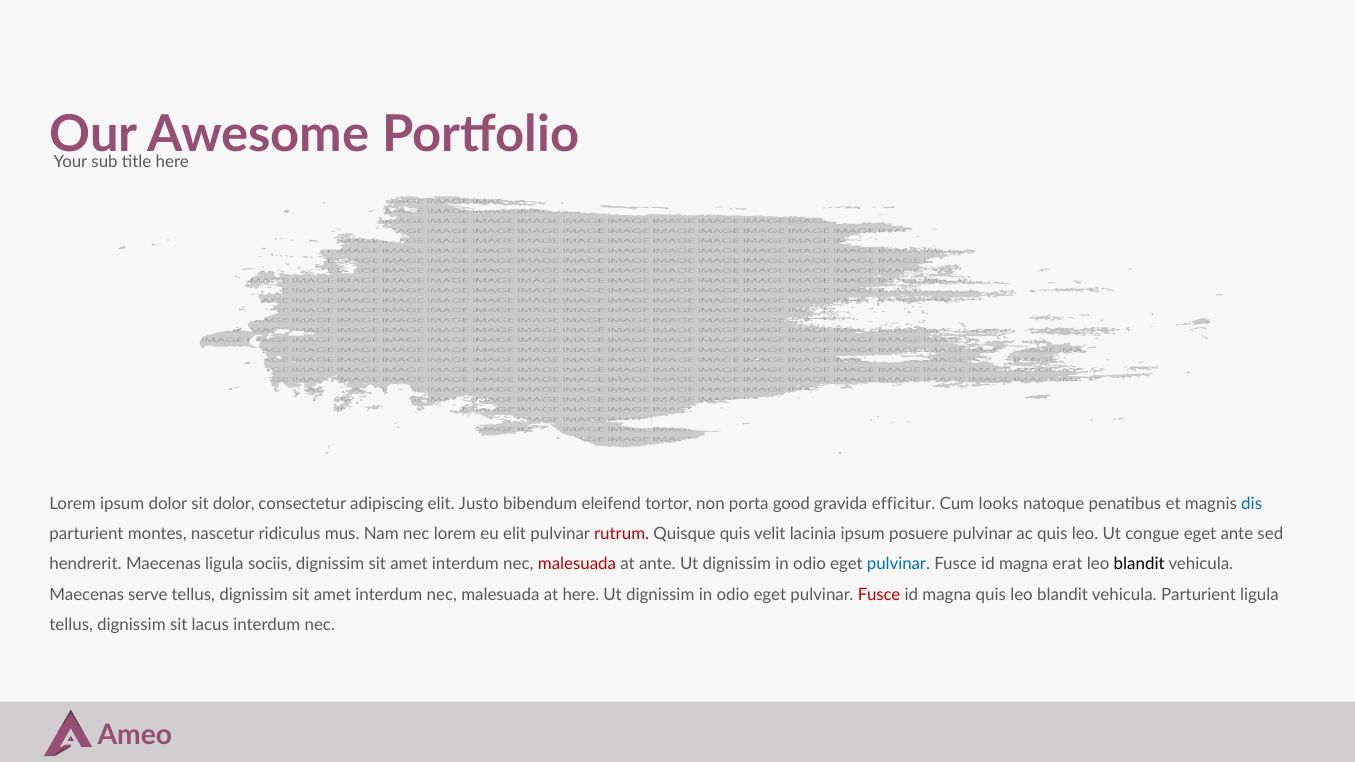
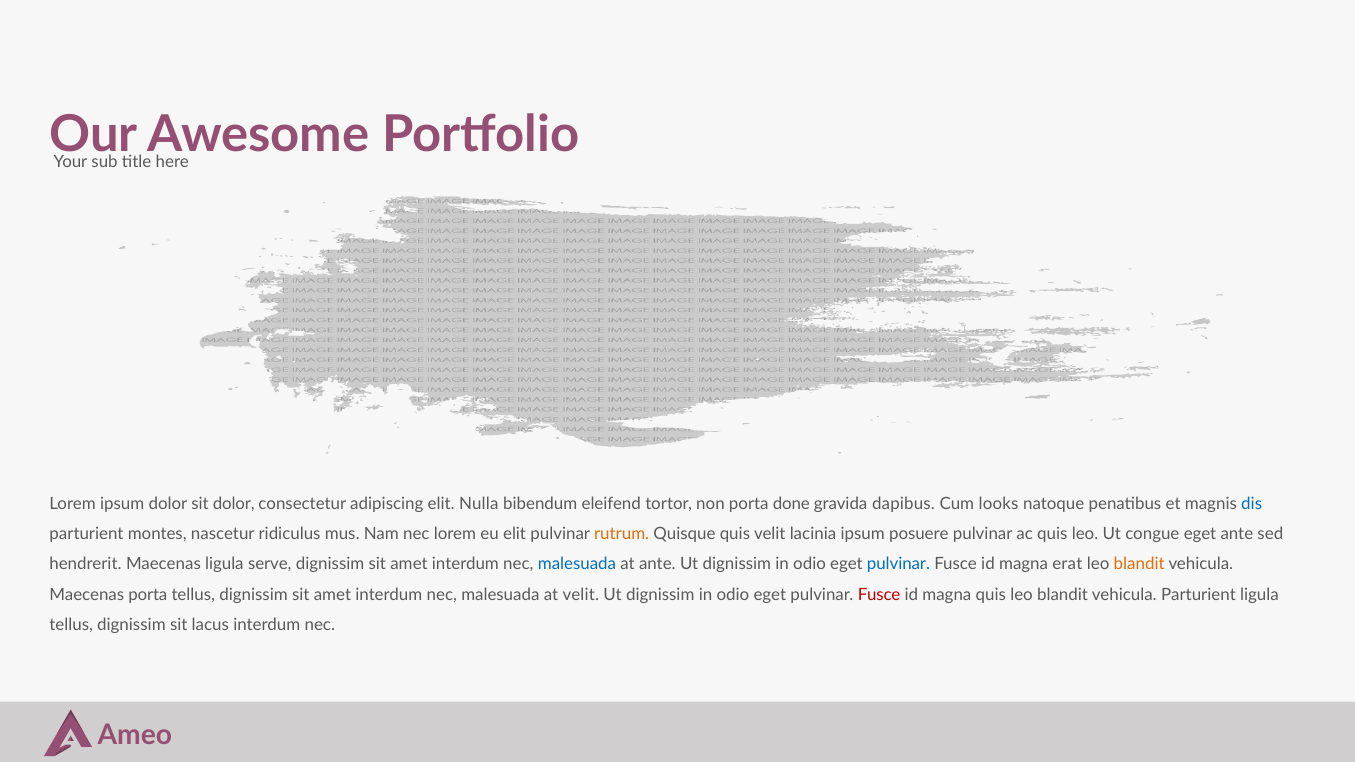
Justo: Justo -> Nulla (479, 504)
good: good -> done (791, 504)
efficitur: efficitur -> dapibus (904, 504)
rutrum colour: red -> orange (622, 534)
sociis: sociis -> serve (270, 565)
malesuada colour: red -> blue (577, 565)
blandit colour: black -> orange (1139, 565)
Maecenas serve: serve -> porta (148, 595)
at here: here -> velit (581, 595)
